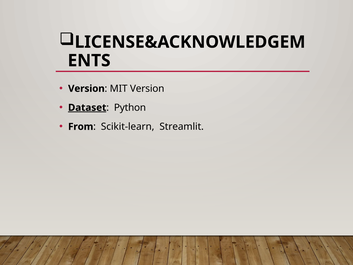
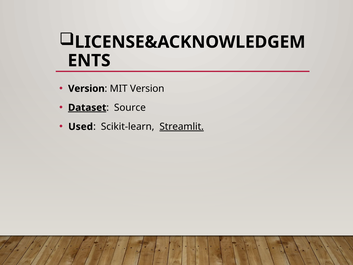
Python: Python -> Source (130, 108)
From: From -> Used (81, 127)
Streamlit underline: none -> present (182, 127)
